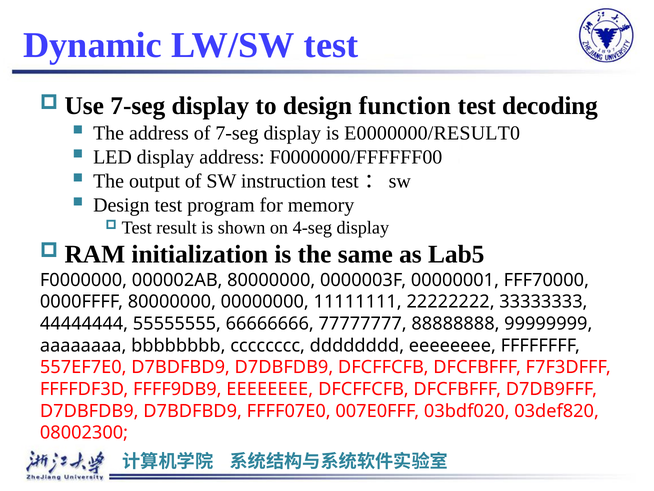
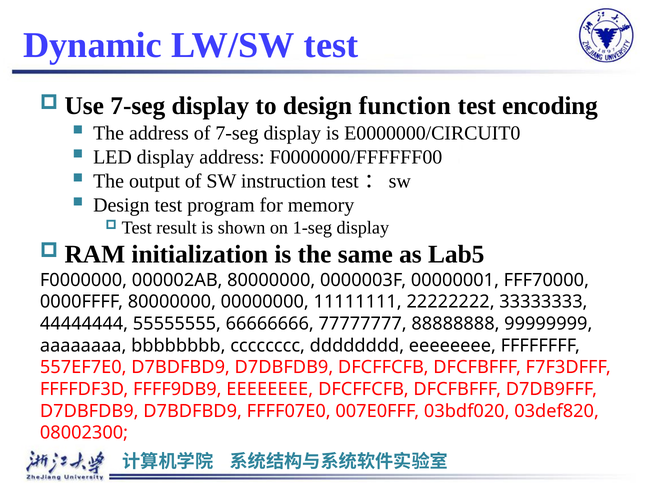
decoding: decoding -> encoding (550, 106)
E0000000/RESULT0: E0000000/RESULT0 -> E0000000/CIRCUIT0 (432, 133)
4-seg: 4-seg -> 1-seg (312, 227)
